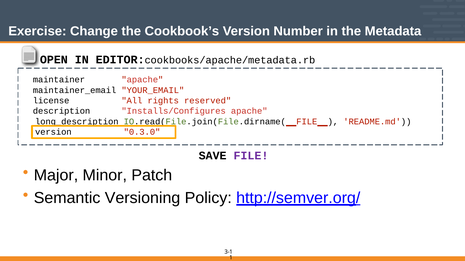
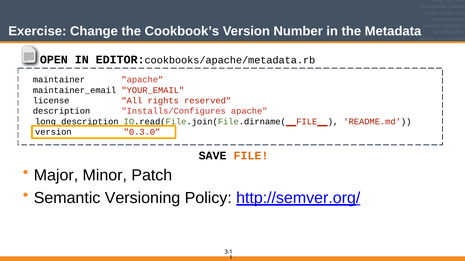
FILE colour: purple -> orange (251, 156)
